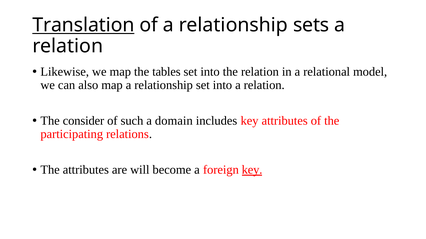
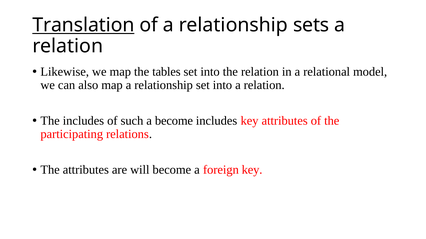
The consider: consider -> includes (83, 121)
a domain: domain -> become (174, 121)
key underline: present -> none (252, 170)
